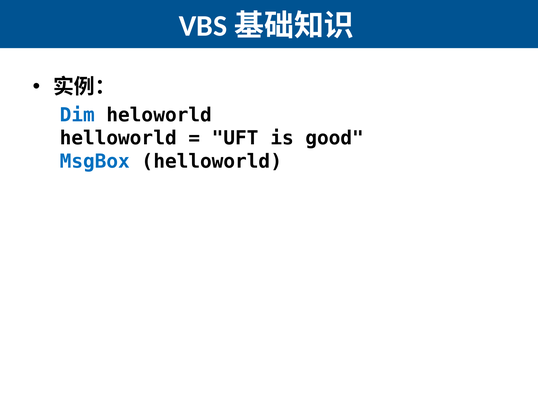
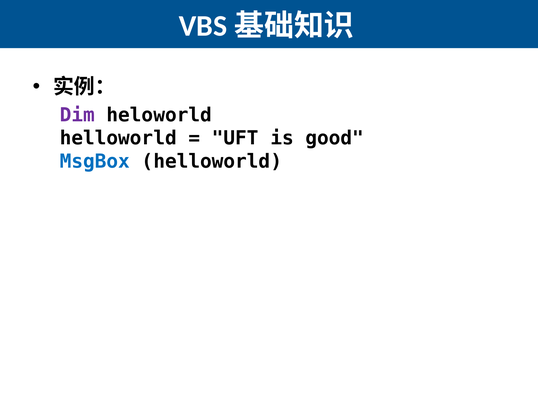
Dim colour: blue -> purple (77, 115)
